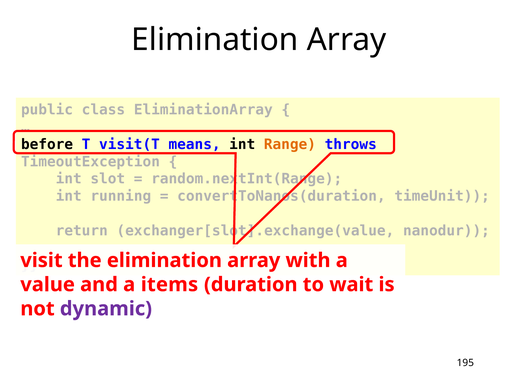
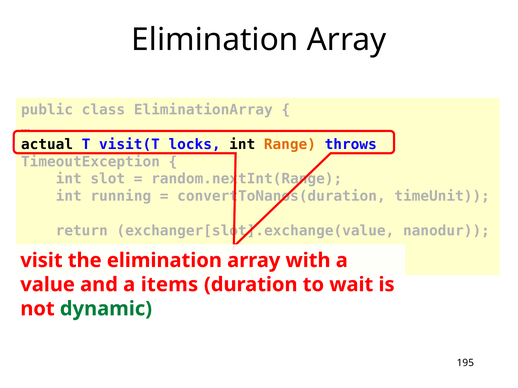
before: before -> actual (47, 145)
means: means -> locks (195, 145)
dynamic colour: purple -> green (106, 309)
